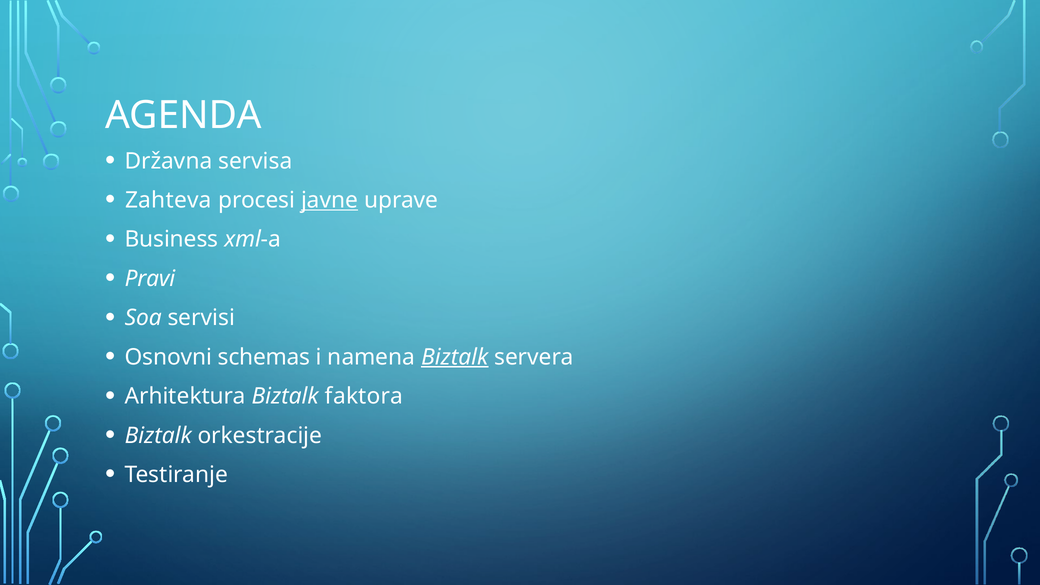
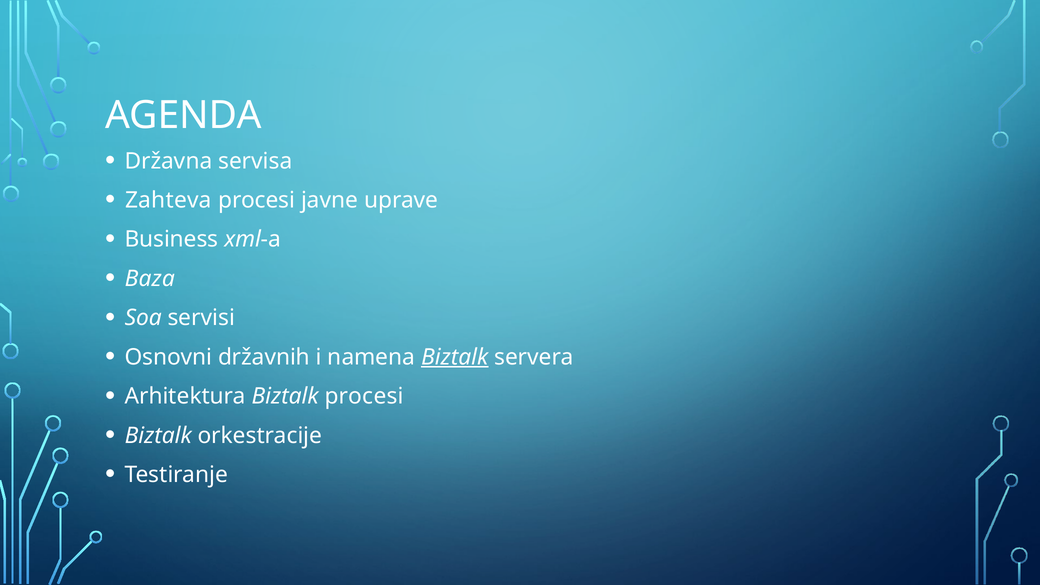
javne underline: present -> none (330, 200)
Pravi: Pravi -> Baza (150, 279)
schemas: schemas -> državnih (264, 357)
Biztalk faktora: faktora -> procesi (364, 396)
